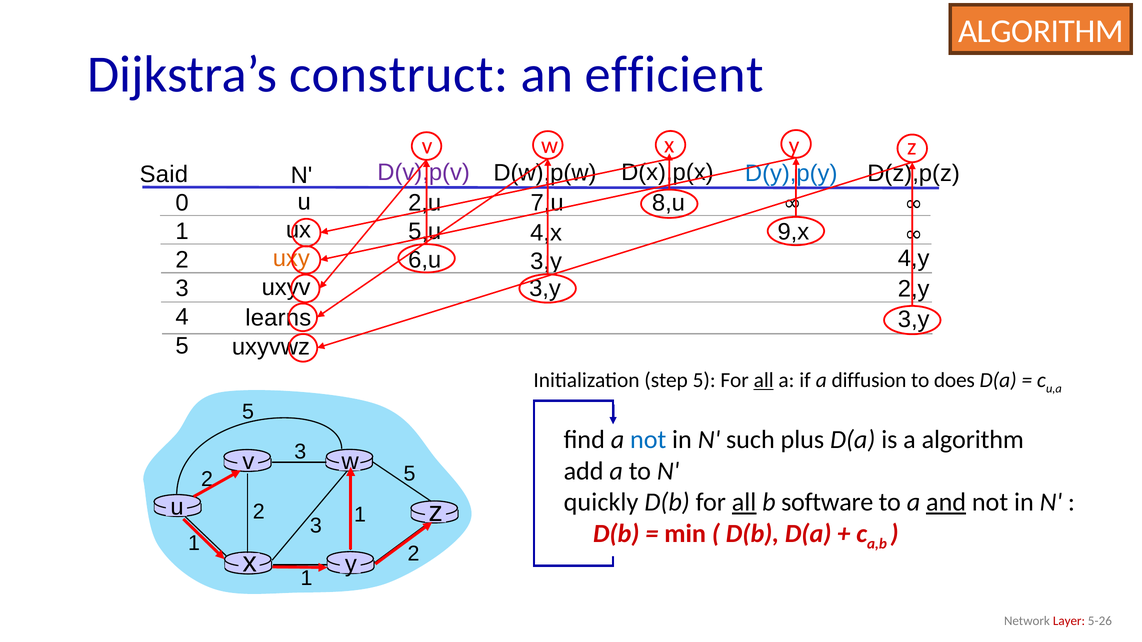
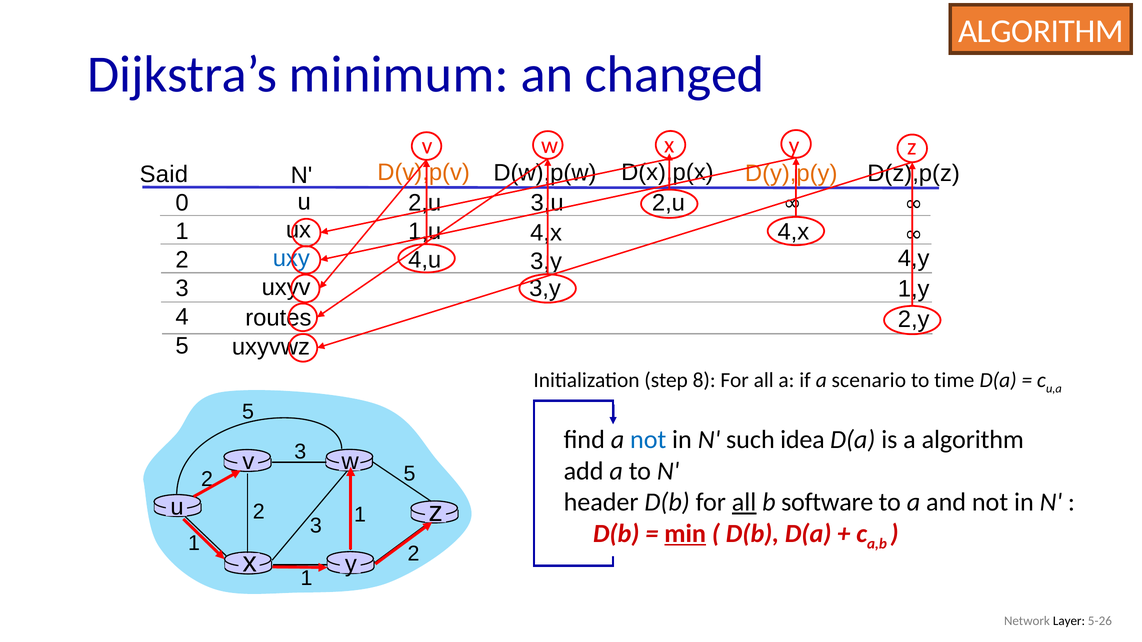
construct: construct -> minimum (399, 75)
efficient: efficient -> changed (675, 75)
D(v),p(v colour: purple -> orange (424, 173)
D(y),p(y colour: blue -> orange (791, 174)
7,u: 7,u -> 3,u (547, 203)
8,u: 8,u -> 2,u (668, 203)
5,u: 5,u -> 1,u (425, 231)
9,x: 9,x -> 4,x (793, 232)
uxy colour: orange -> blue (291, 259)
6,u: 6,u -> 4,u (425, 260)
2,y: 2,y -> 1,y (914, 289)
learns: learns -> routes (278, 318)
3,y: 3,y -> 2,y (914, 320)
step 5: 5 -> 8 (704, 381)
all underline: present -> none (764, 381)
diffusion: diffusion -> scenario (869, 381)
does: does -> time (954, 381)
plus: plus -> idea (802, 440)
quickly: quickly -> header (601, 503)
and underline: present -> none (946, 503)
min underline: none -> present (685, 534)
Layer colour: red -> black (1069, 621)
